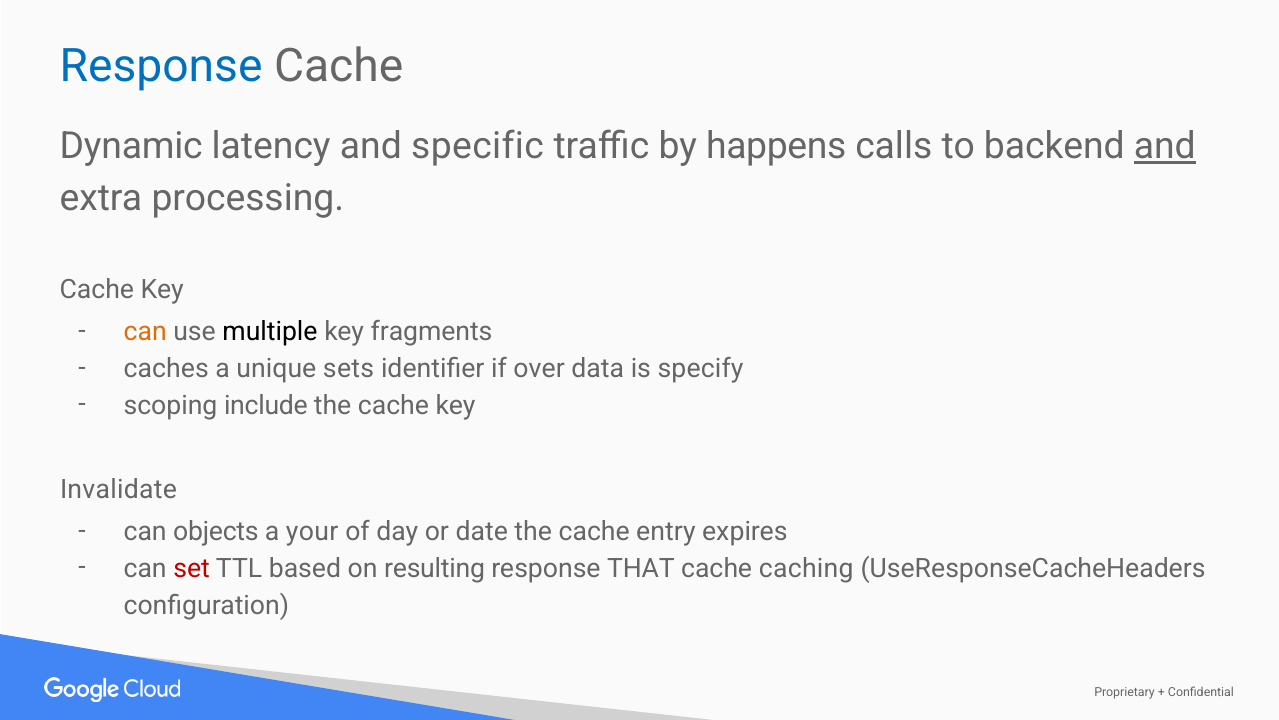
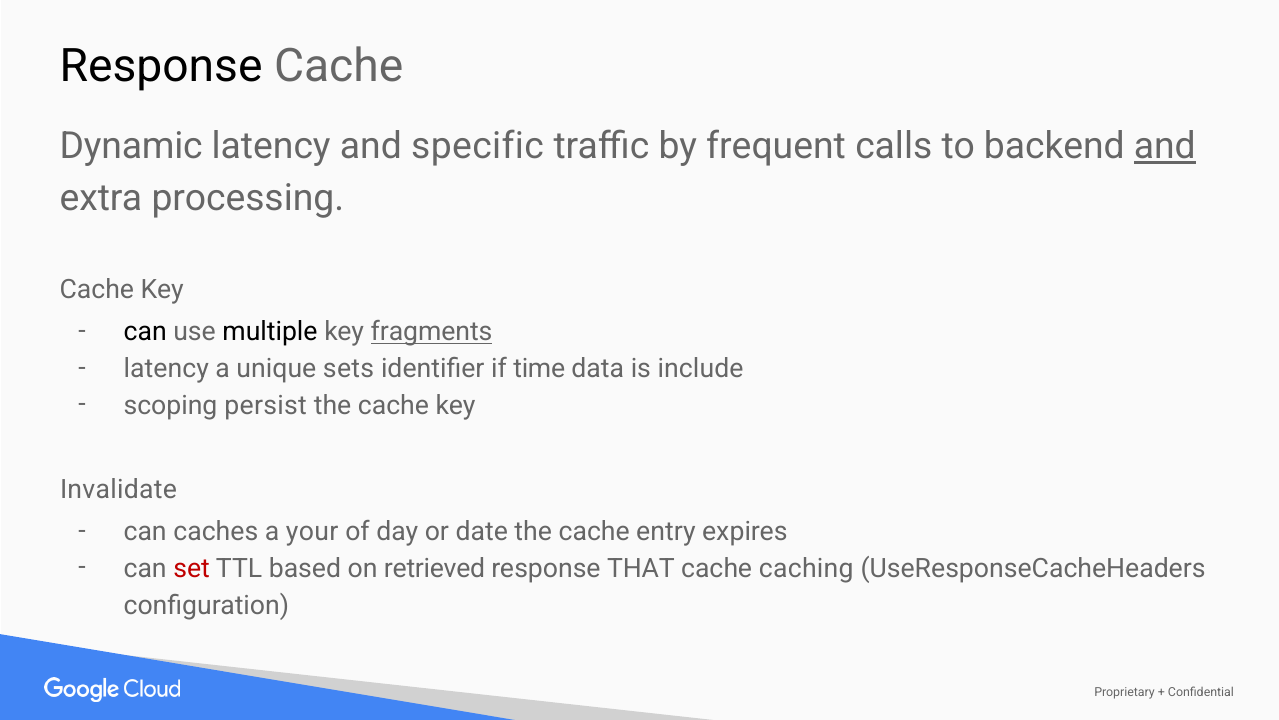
Response colour: blue -> black (161, 66)
happens: happens -> frequent (776, 146)
can colour: orange -> black (145, 332)
fragments underline: none -> present (432, 332)
caches: caches -> latency (166, 369)
over: over -> time (539, 369)
specify: specify -> include (701, 369)
include: include -> persist (266, 405)
objects: objects -> caches (216, 532)
resulting: resulting -> retrieved (435, 568)
